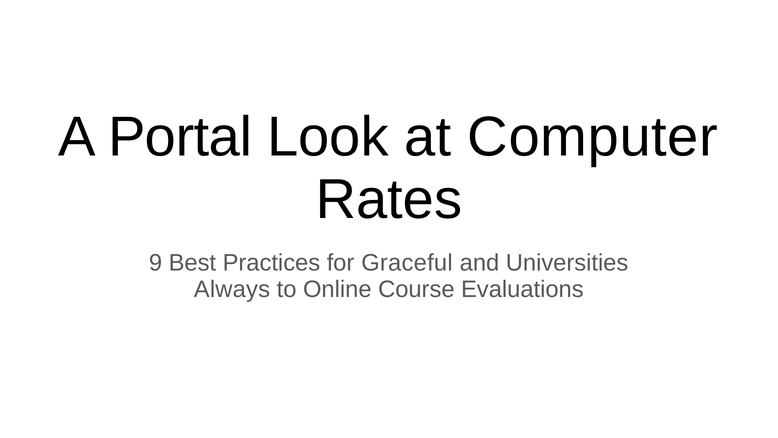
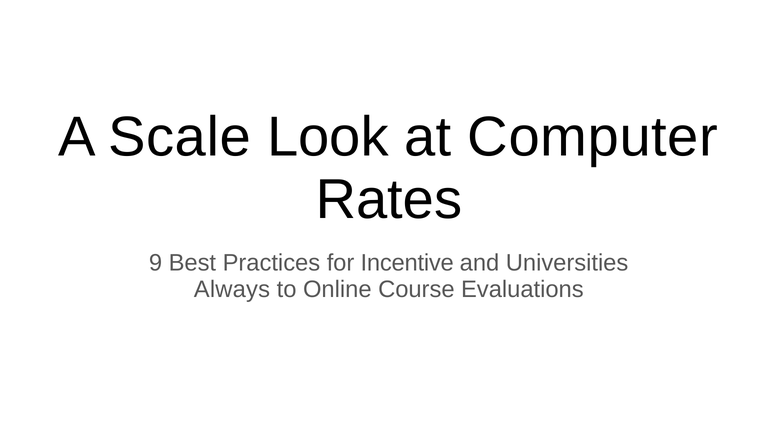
Portal: Portal -> Scale (180, 137)
Graceful: Graceful -> Incentive (407, 263)
